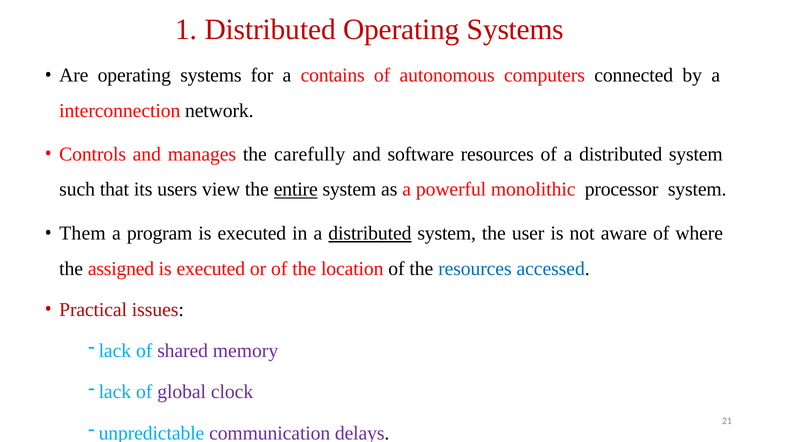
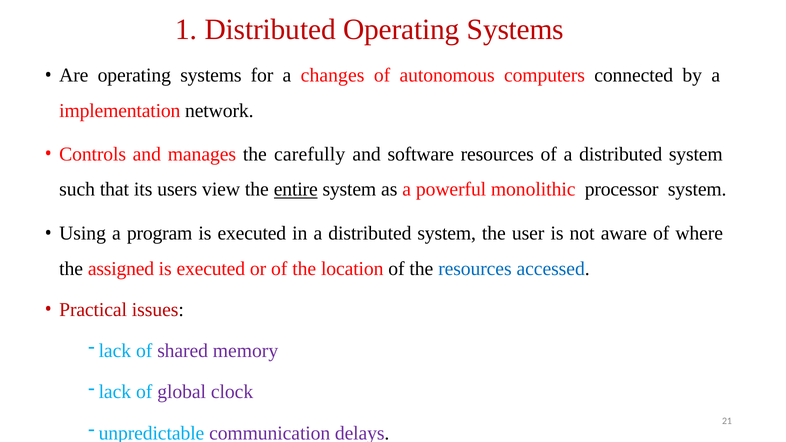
contains: contains -> changes (333, 75)
interconnection: interconnection -> implementation (120, 111)
Them: Them -> Using (83, 233)
distributed underline: present -> none (370, 233)
